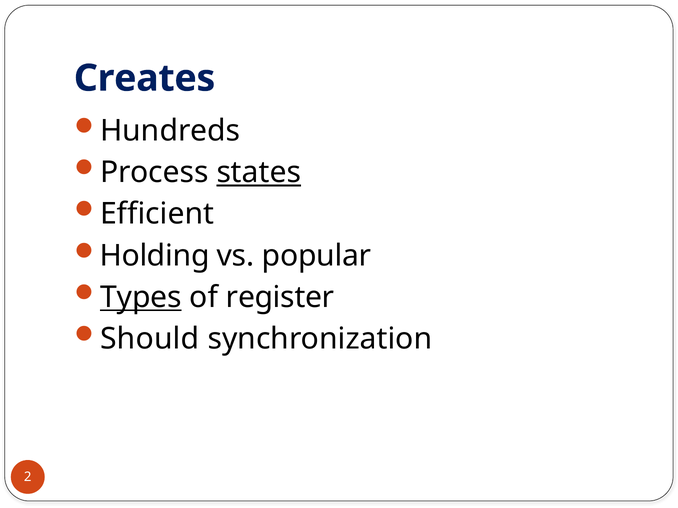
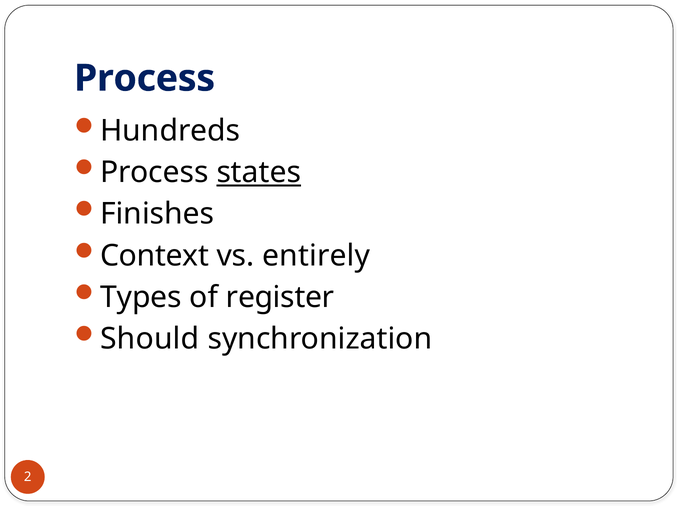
Creates: Creates -> Process (145, 78)
Efficient: Efficient -> Finishes (157, 214)
Holding: Holding -> Context (155, 256)
popular: popular -> entirely (316, 256)
Types underline: present -> none (141, 298)
